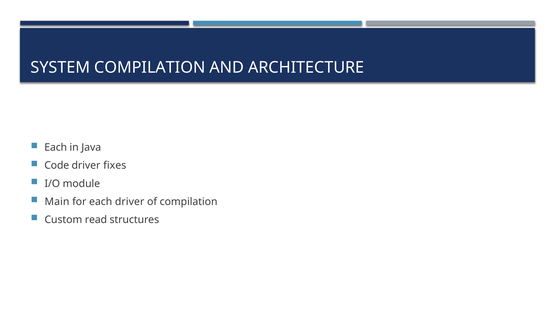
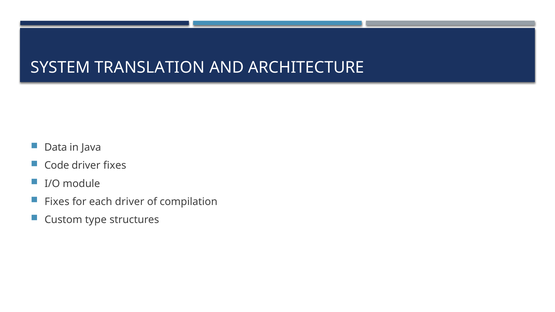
SYSTEM COMPILATION: COMPILATION -> TRANSLATION (150, 67)
Each: Each -> Data (56, 148)
Main: Main -> Fixes (57, 202)
read: read -> type (96, 220)
